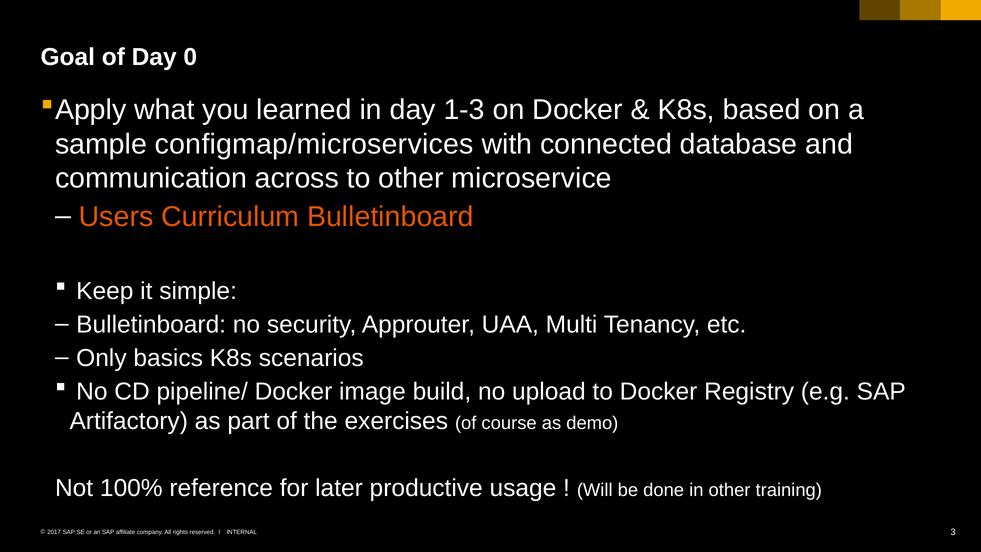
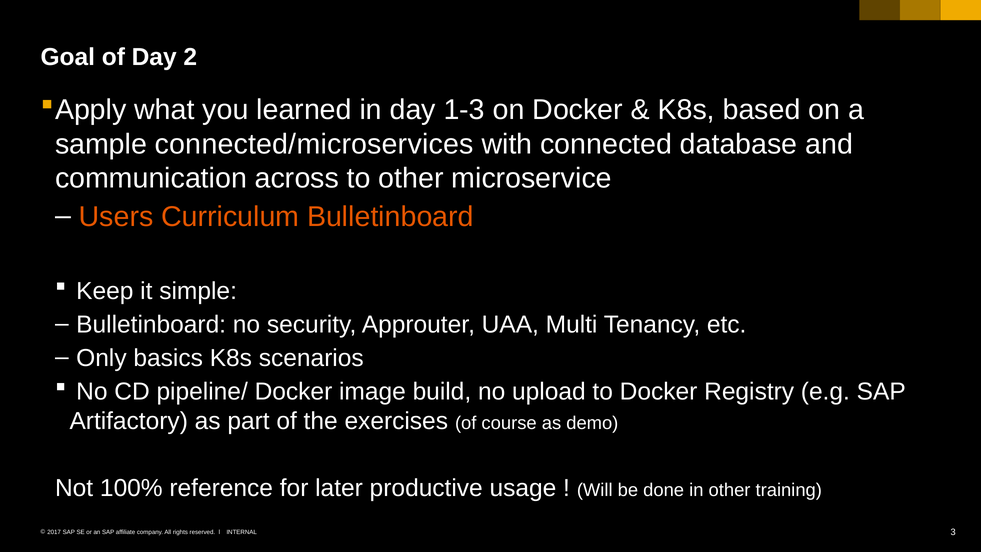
0: 0 -> 2 (190, 57)
configmap/microservices: configmap/microservices -> connected/microservices (314, 144)
